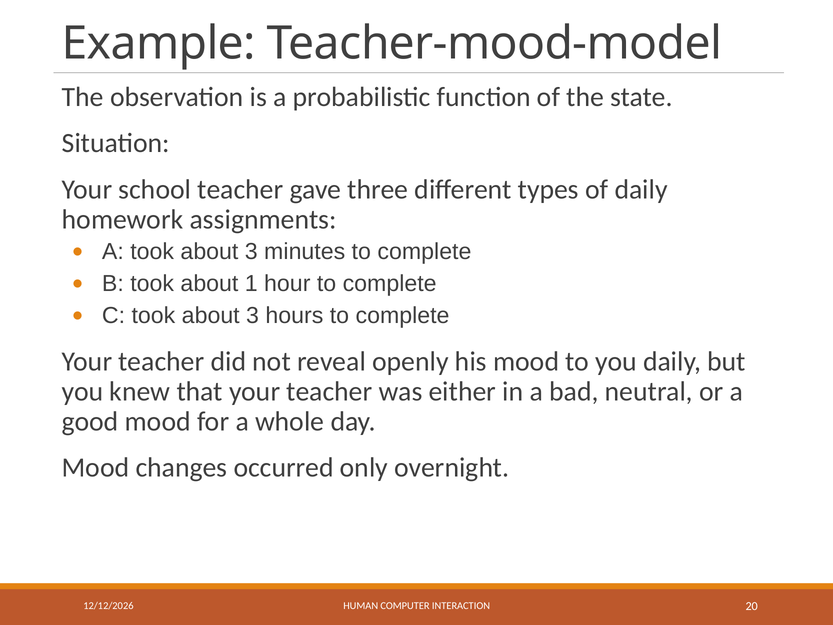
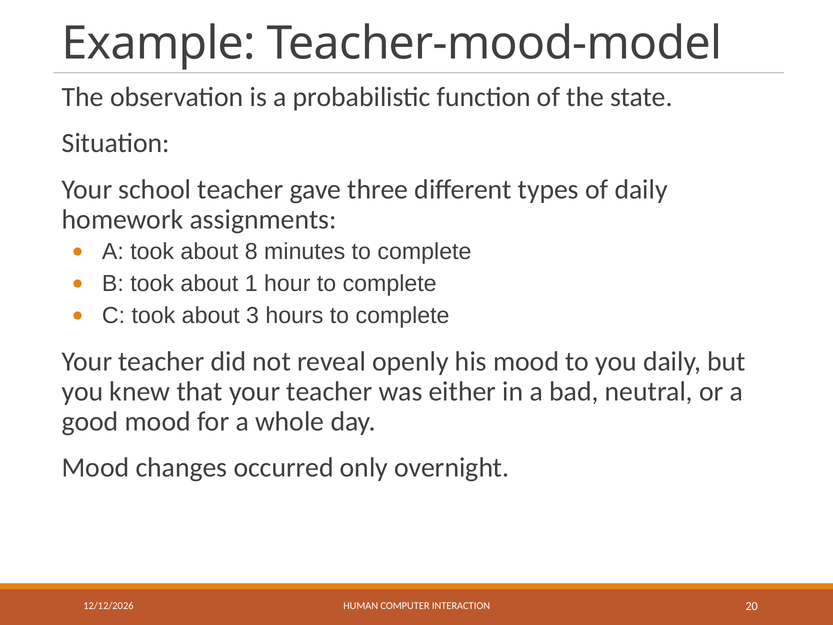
A took about 3: 3 -> 8 (251, 252)
